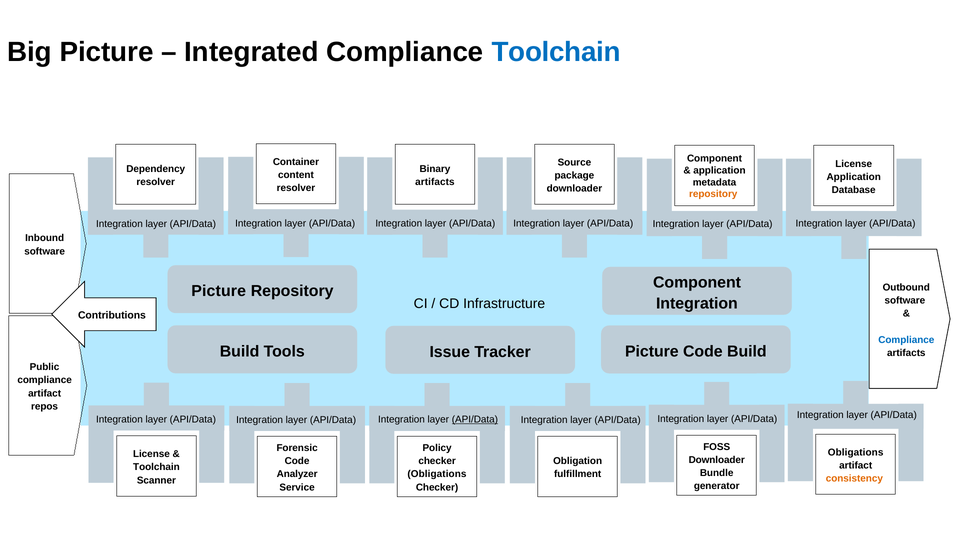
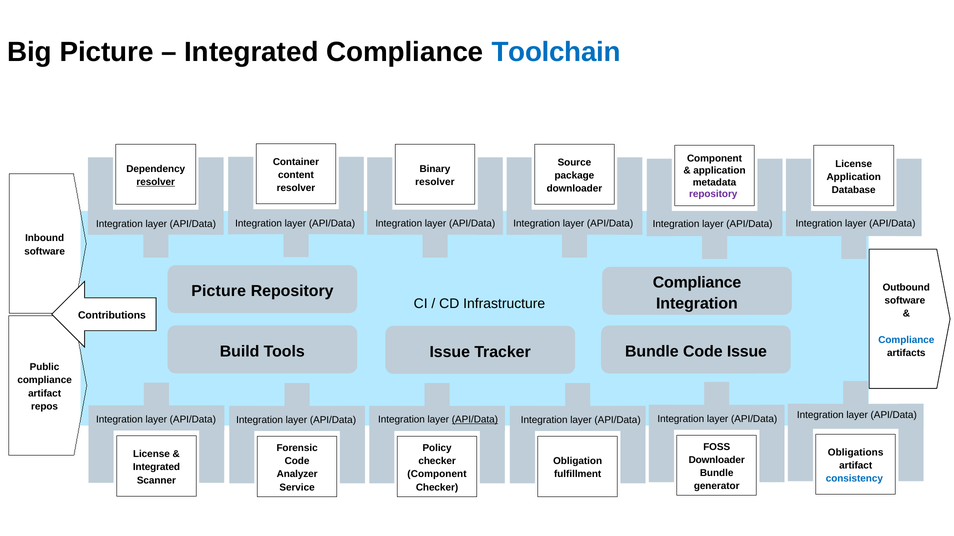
resolver underline: none -> present (156, 182)
artifacts: artifacts -> resolver (435, 182)
repository colour: orange -> purple (713, 194)
Component: Component -> Compliance (697, 283)
Picture: Picture -> Bundle (652, 352)
Code Build: Build -> Issue (747, 352)
Toolchain: Toolchain -> Integrated (156, 467)
Obligations: Obligations -> Component (437, 475)
consistency colour: orange -> blue (854, 479)
